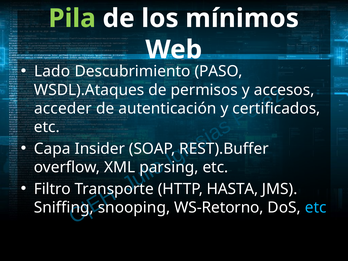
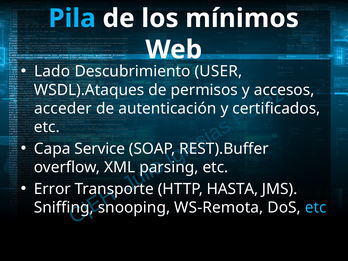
Pila colour: light green -> light blue (72, 18)
PASO: PASO -> USER (218, 71)
Insider: Insider -> Service (100, 149)
Filtro: Filtro -> Error (52, 189)
WS-Retorno: WS-Retorno -> WS-Remota (219, 207)
